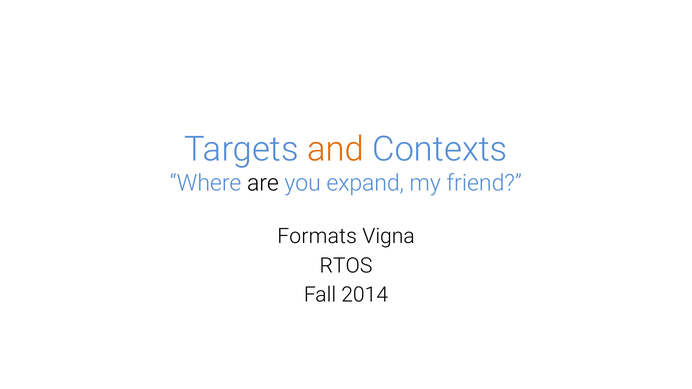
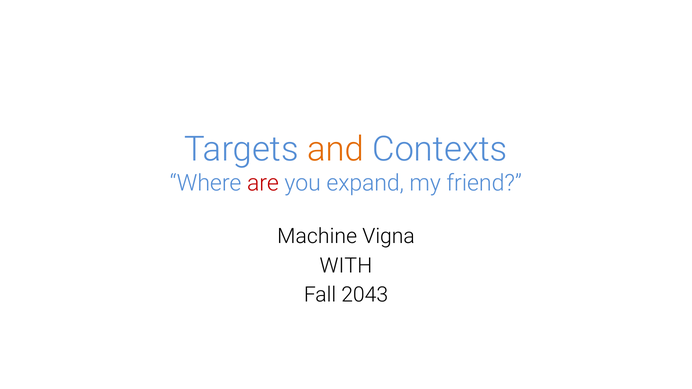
are colour: black -> red (263, 183)
Formats: Formats -> Machine (317, 237)
RTOS: RTOS -> WITH (346, 266)
2014: 2014 -> 2043 (365, 295)
